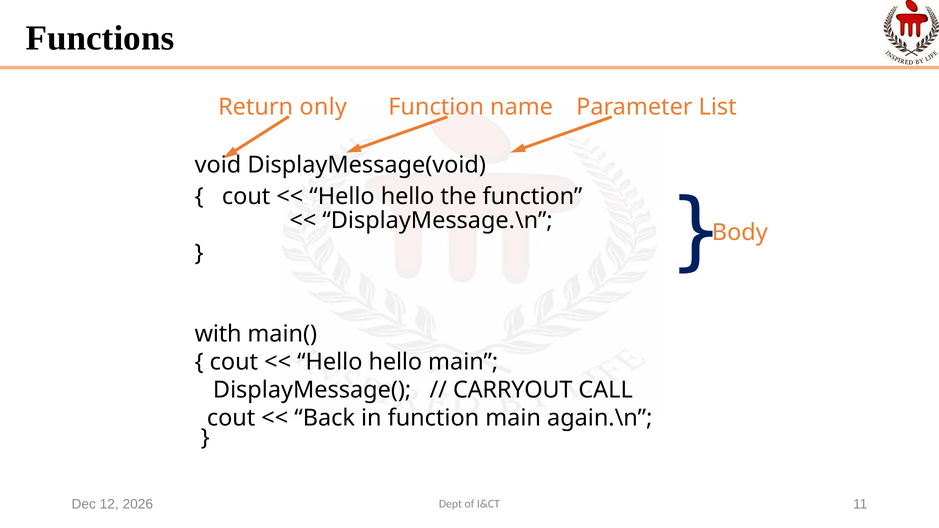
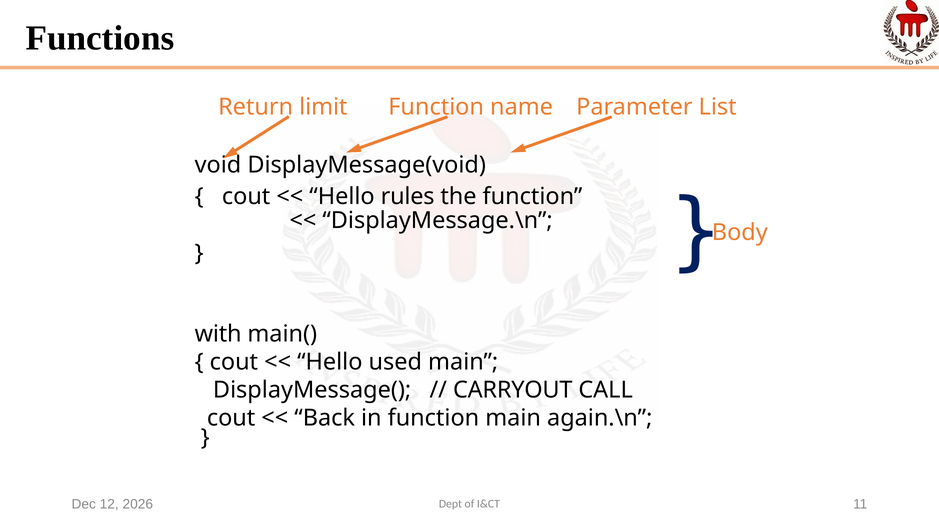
only: only -> limit (323, 107)
hello: hello -> rules (408, 197)
hello: hello -> used (395, 362)
